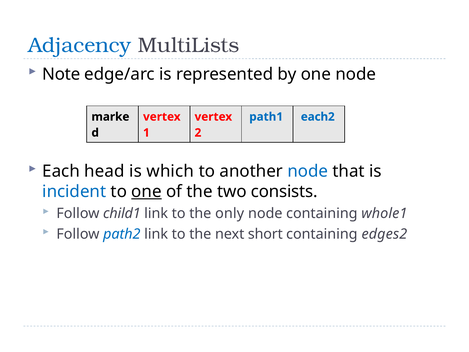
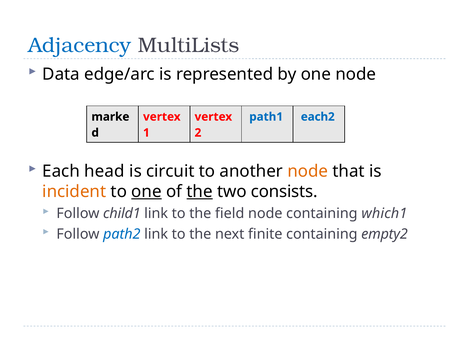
Note: Note -> Data (61, 74)
which: which -> circuit (170, 171)
node colour: blue -> orange (308, 171)
incident colour: blue -> orange (74, 192)
the underline: none -> present (200, 192)
only: only -> field (230, 213)
whole1: whole1 -> which1 (384, 213)
short: short -> finite (265, 234)
edges2: edges2 -> empty2 (384, 234)
